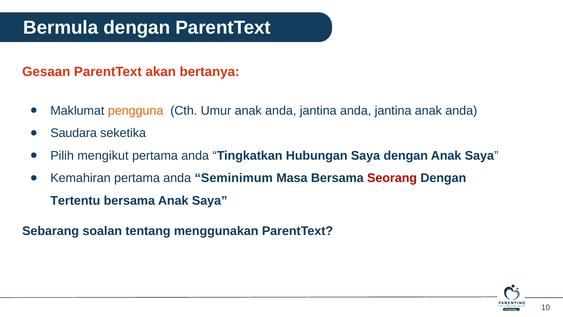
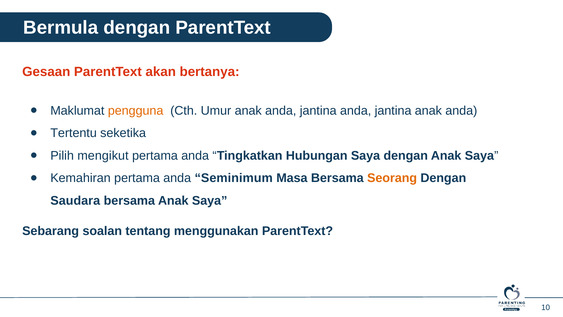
Saudara: Saudara -> Tertentu (74, 133)
Seorang colour: red -> orange (392, 178)
Tertentu: Tertentu -> Saudara (75, 200)
